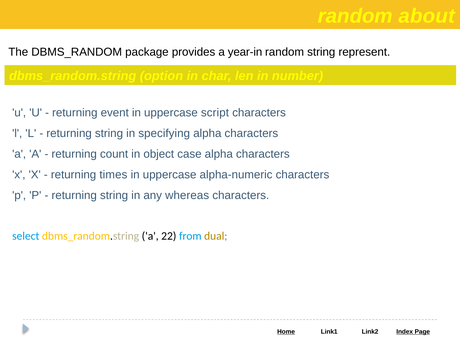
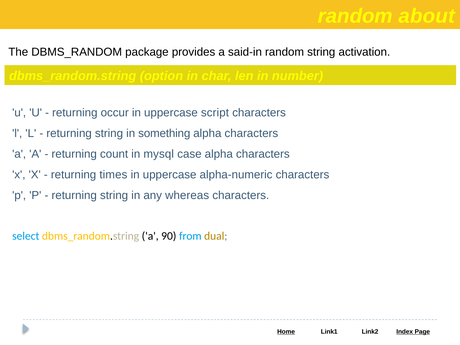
year-in: year-in -> said-in (245, 52)
represent: represent -> activation (364, 52)
event: event -> occur (115, 113)
specifying: specifying -> something (164, 133)
object: object -> mysql (159, 154)
22: 22 -> 90 (169, 236)
